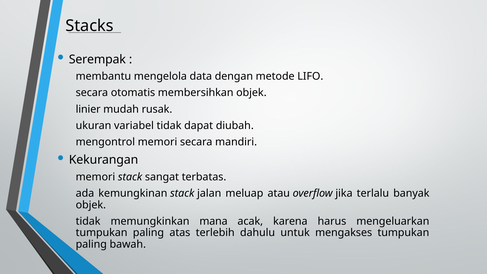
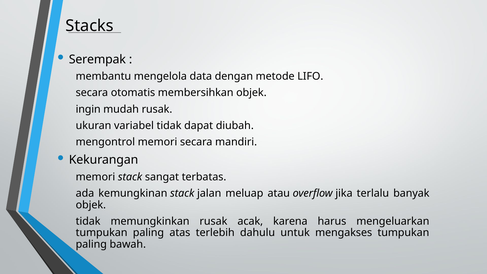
linier: linier -> ingin (88, 109)
memungkinkan mana: mana -> rusak (213, 221)
